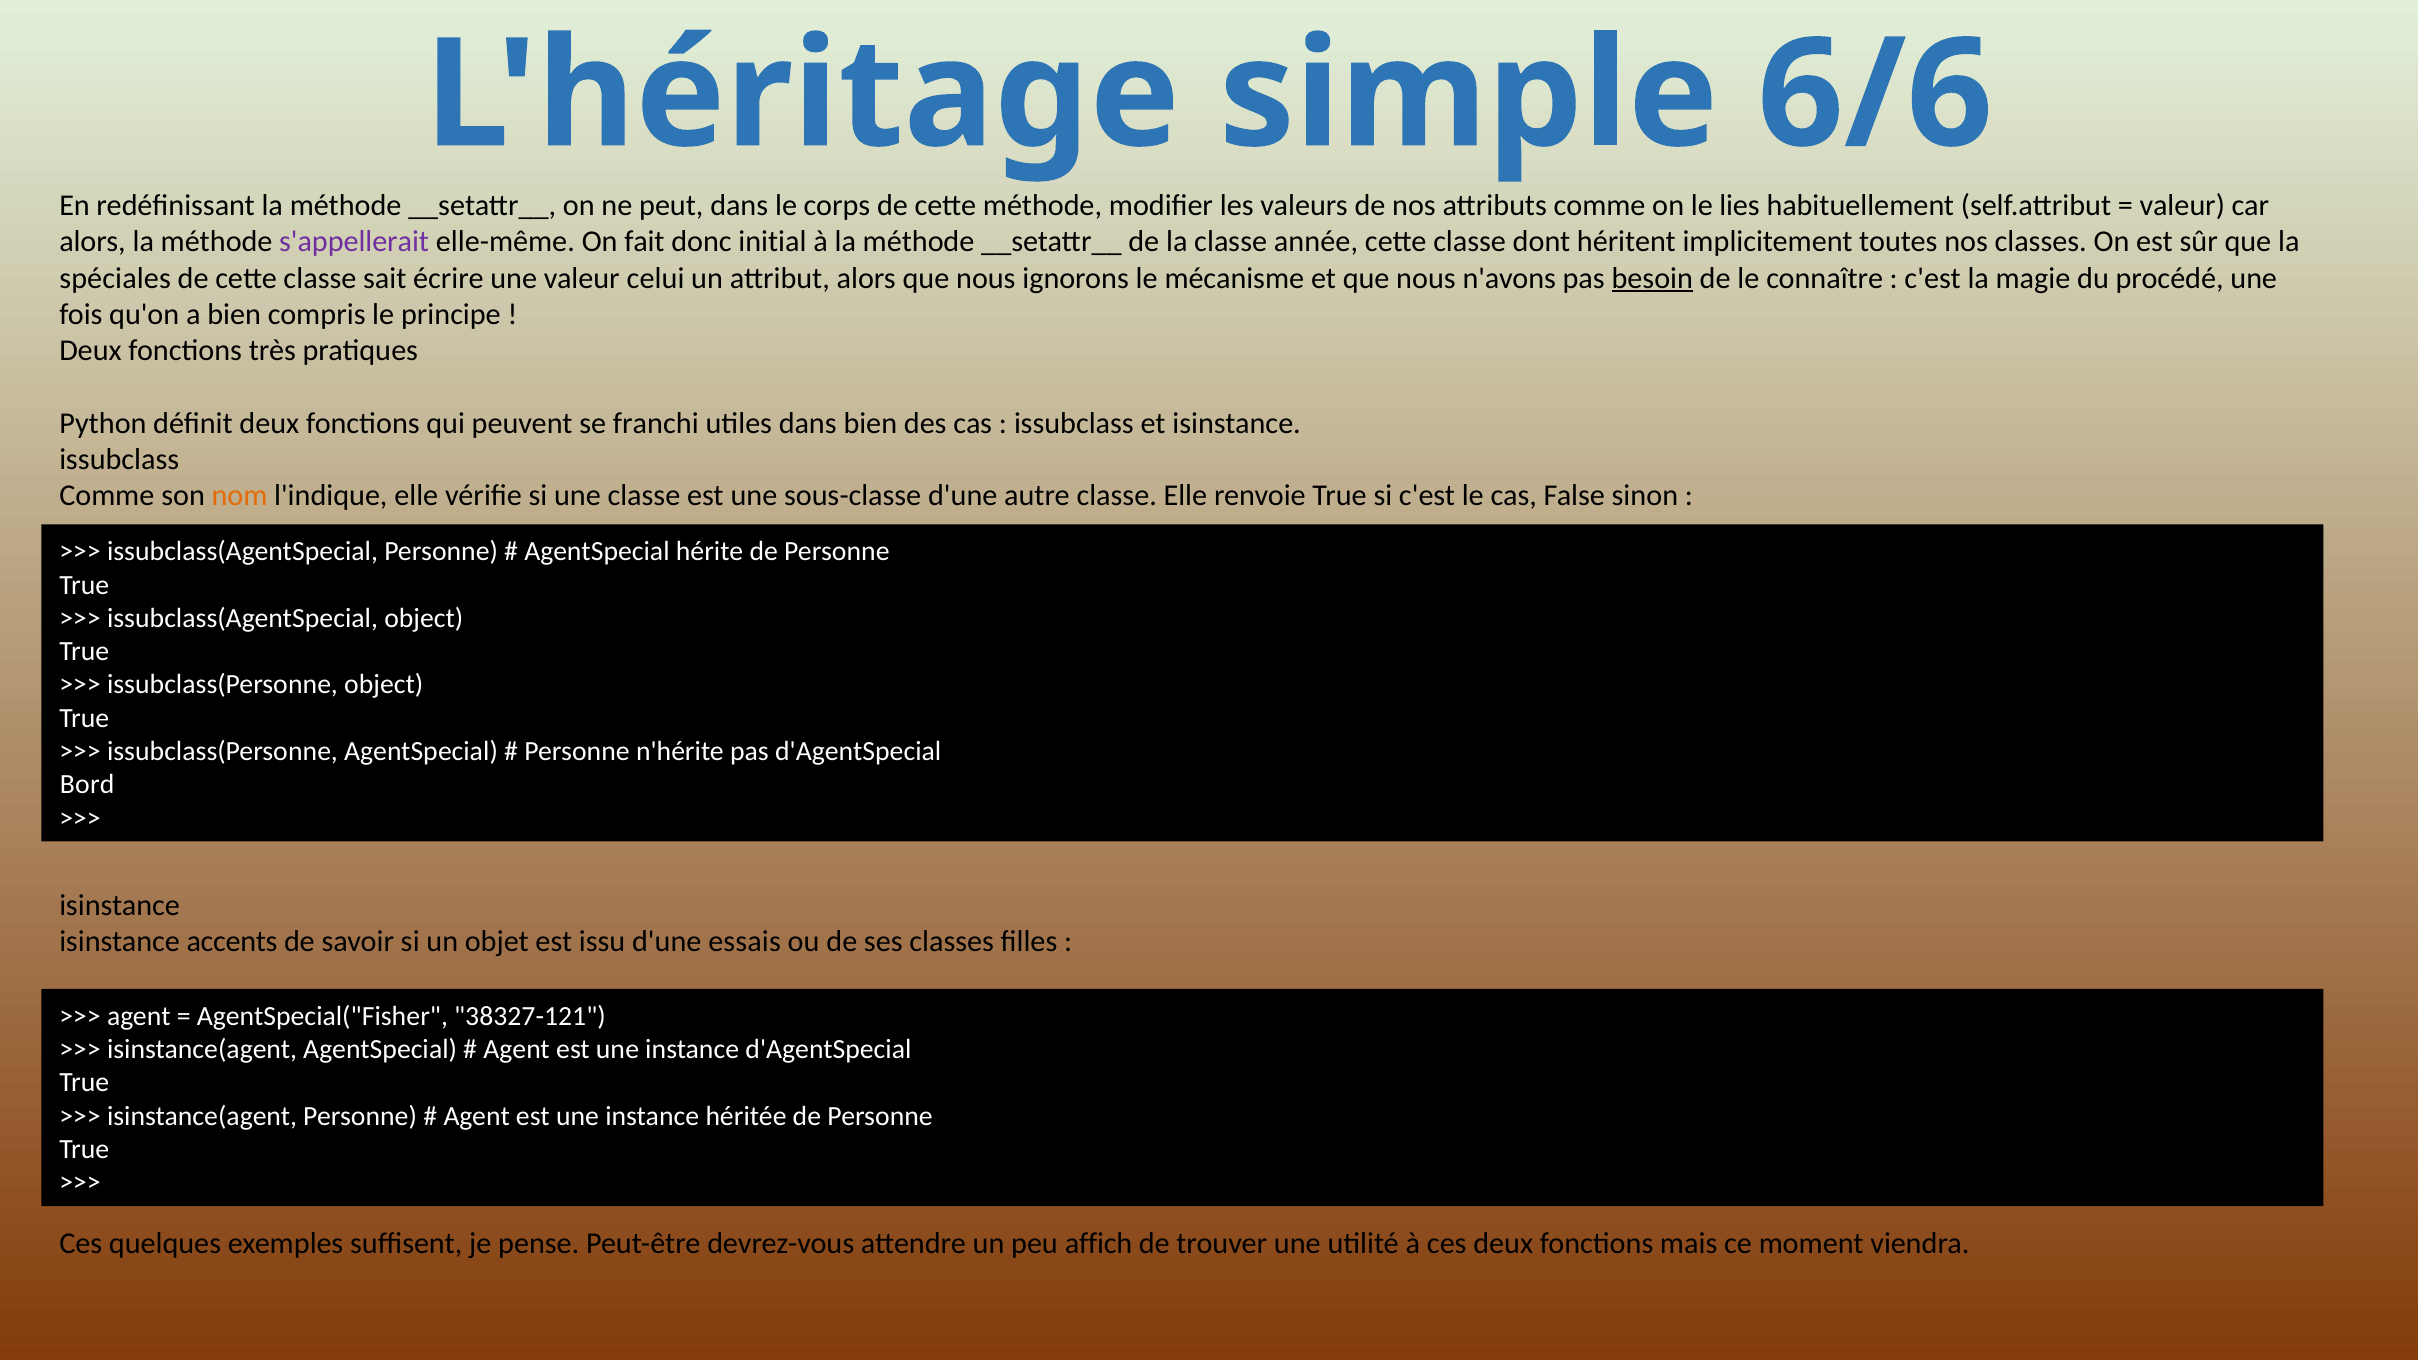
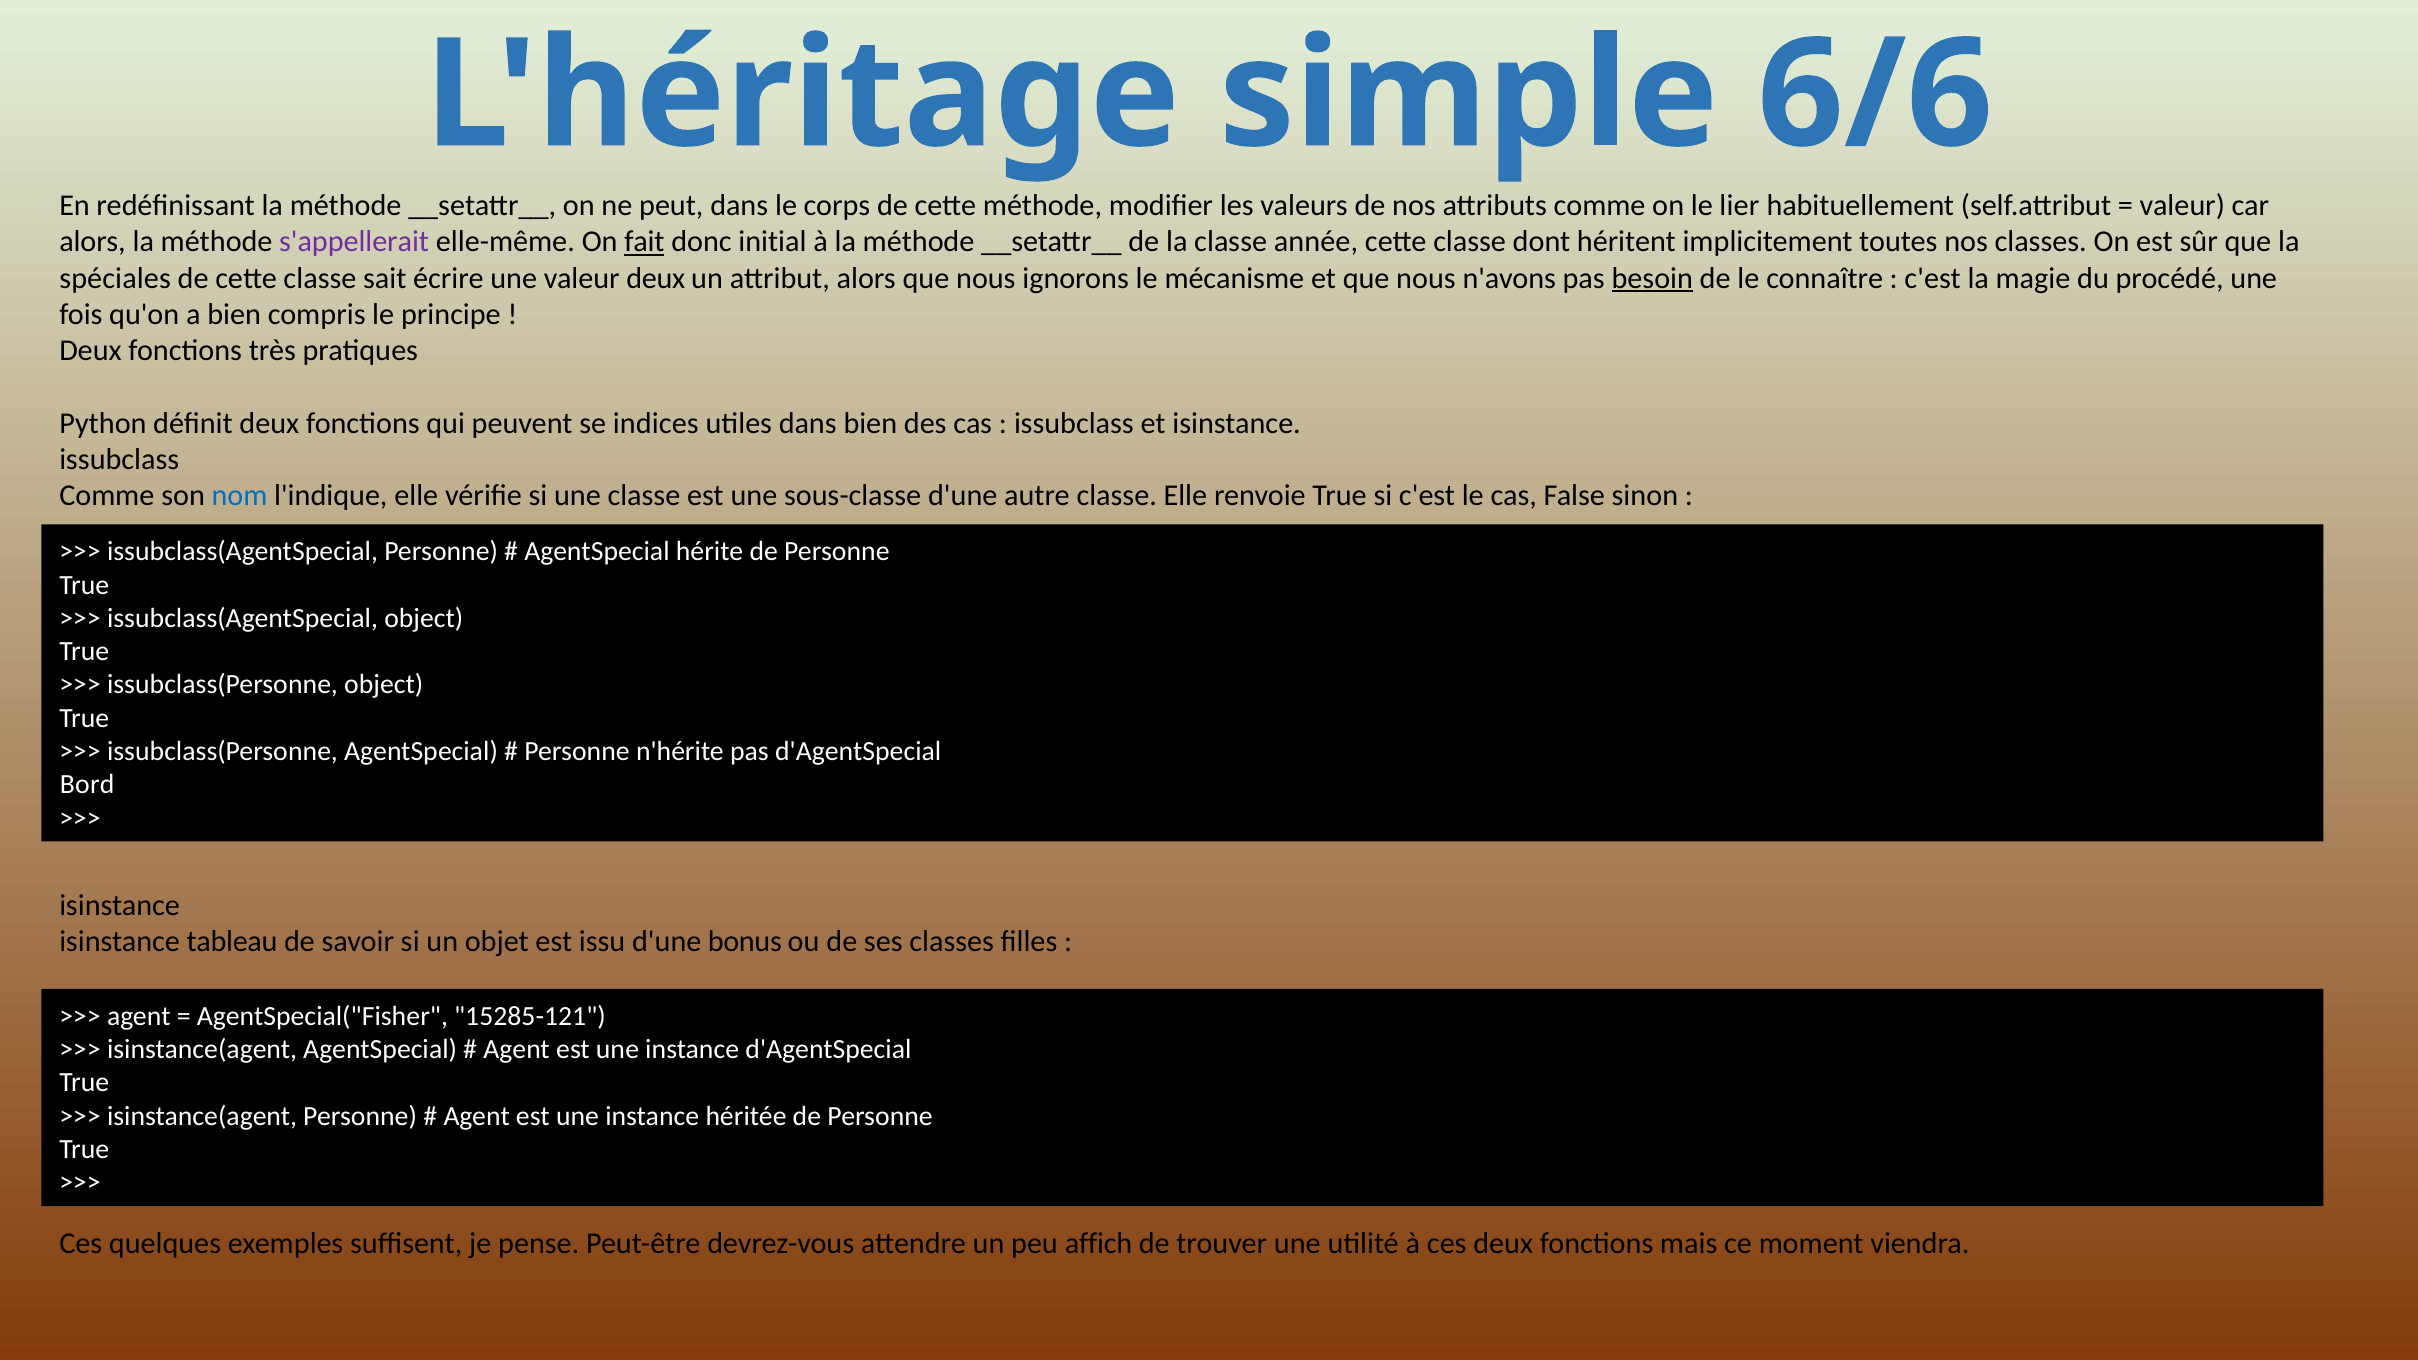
lies: lies -> lier (1739, 206)
fait underline: none -> present (644, 242)
valeur celui: celui -> deux (656, 278)
franchi: franchi -> indices (656, 423)
nom colour: orange -> blue (240, 496)
accents: accents -> tableau (232, 942)
essais: essais -> bonus (745, 942)
38327-121: 38327-121 -> 15285-121 (530, 1016)
